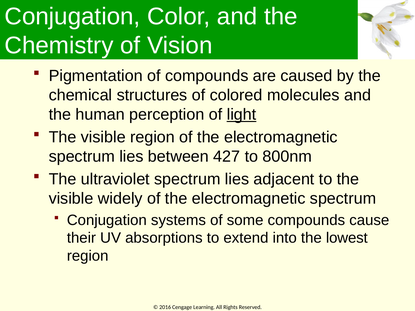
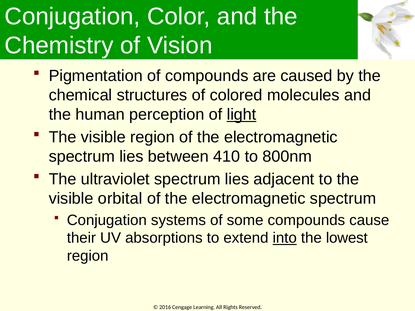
427: 427 -> 410 (227, 157)
widely: widely -> orbital (120, 199)
into underline: none -> present (285, 238)
